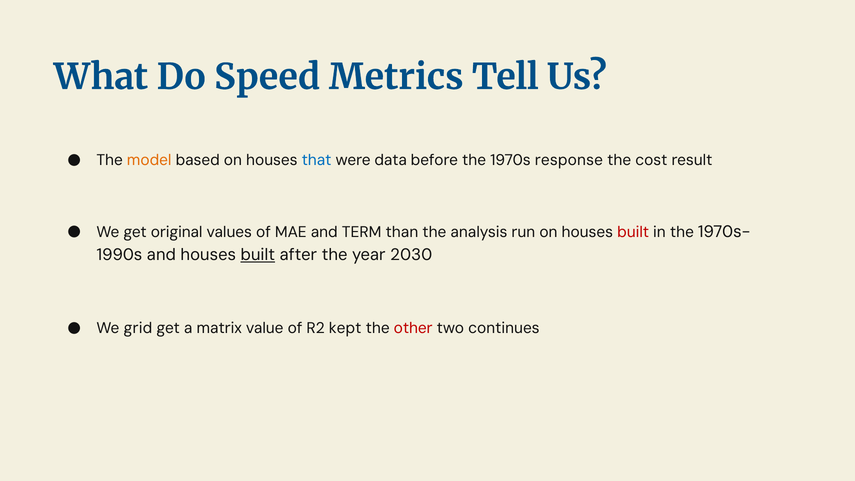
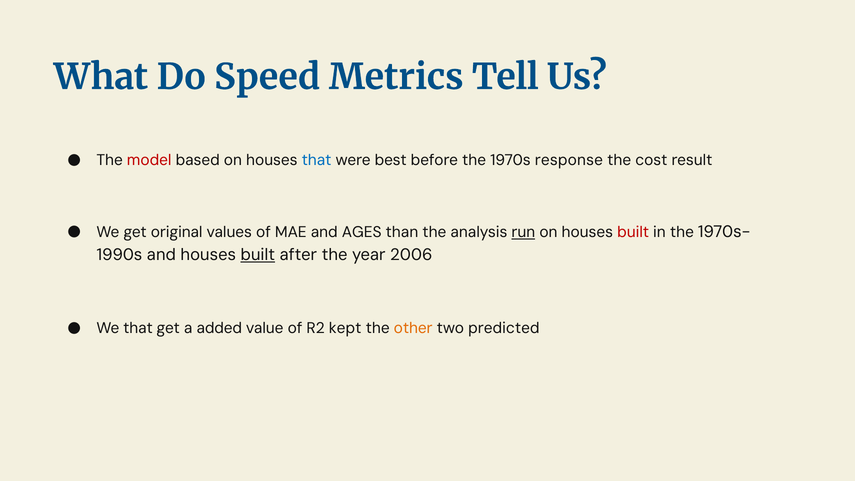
model colour: orange -> red (149, 160)
data: data -> best (391, 160)
TERM: TERM -> AGES (362, 232)
run underline: none -> present (523, 232)
2030: 2030 -> 2006 (411, 255)
We grid: grid -> that (138, 328)
matrix: matrix -> added (219, 328)
other colour: red -> orange (413, 328)
continues: continues -> predicted (504, 328)
